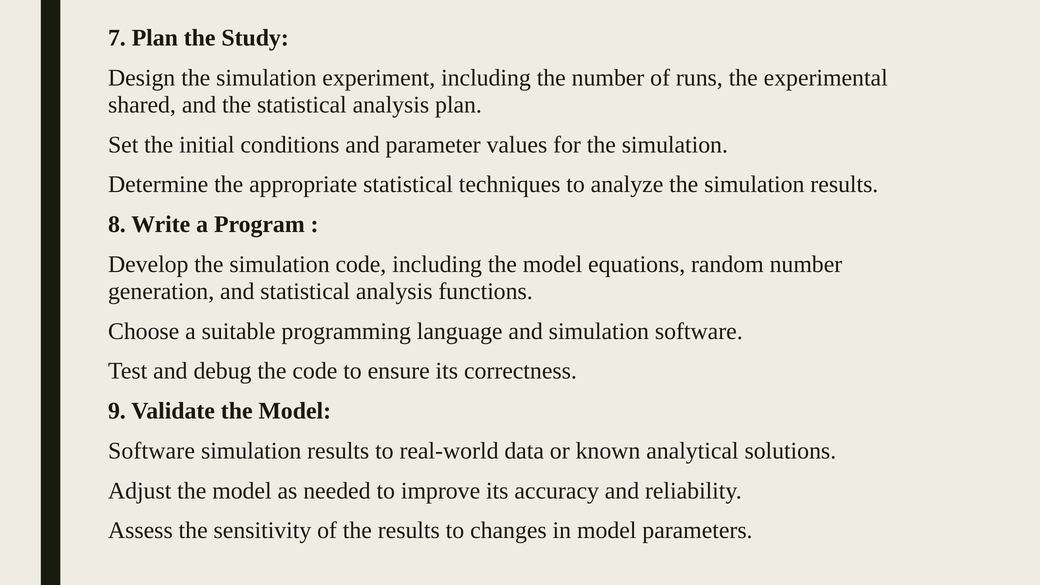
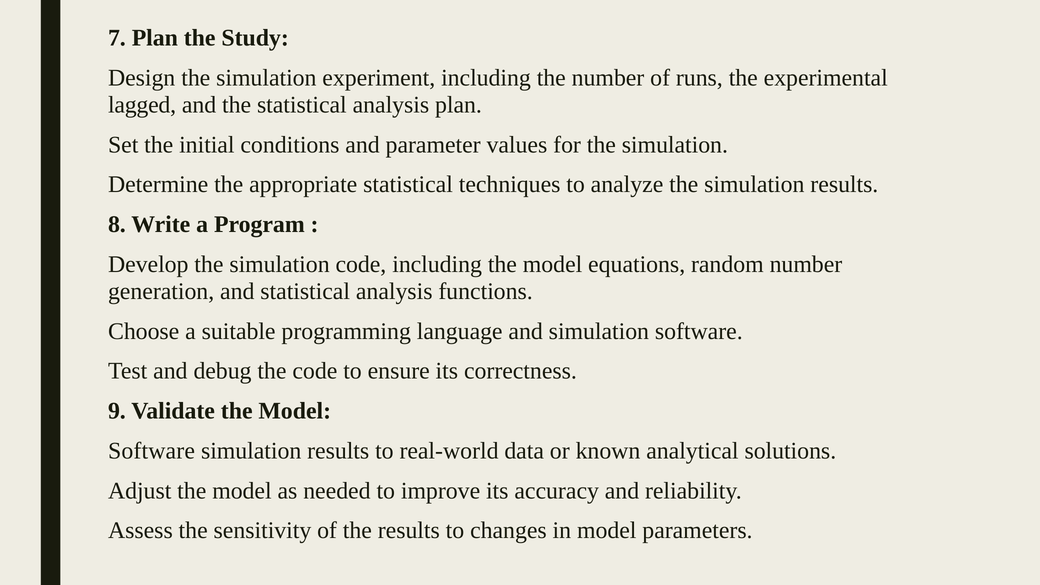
shared: shared -> lagged (142, 105)
